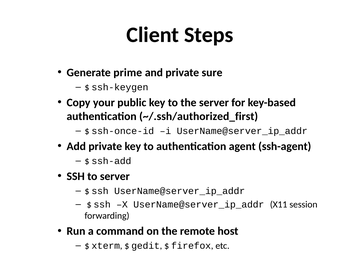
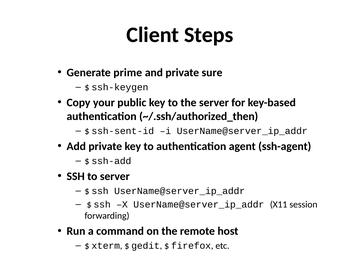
~/.ssh/authorized_first: ~/.ssh/authorized_first -> ~/.ssh/authorized_then (199, 116)
ssh-once-id: ssh-once-id -> ssh-sent-id (123, 131)
